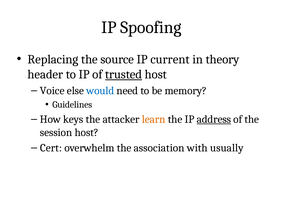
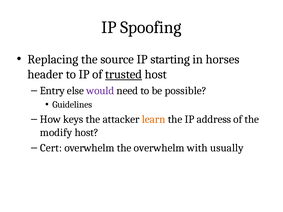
current: current -> starting (170, 59)
theory: theory -> horses (223, 59)
Voice: Voice -> Entry (52, 91)
would colour: blue -> purple (100, 91)
memory: memory -> possible (186, 91)
address underline: present -> none (214, 119)
session: session -> modify (56, 133)
the association: association -> overwhelm (159, 148)
